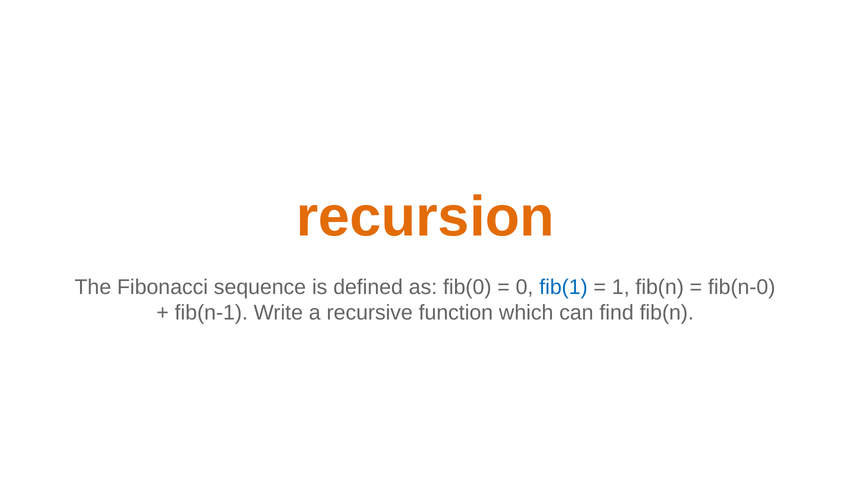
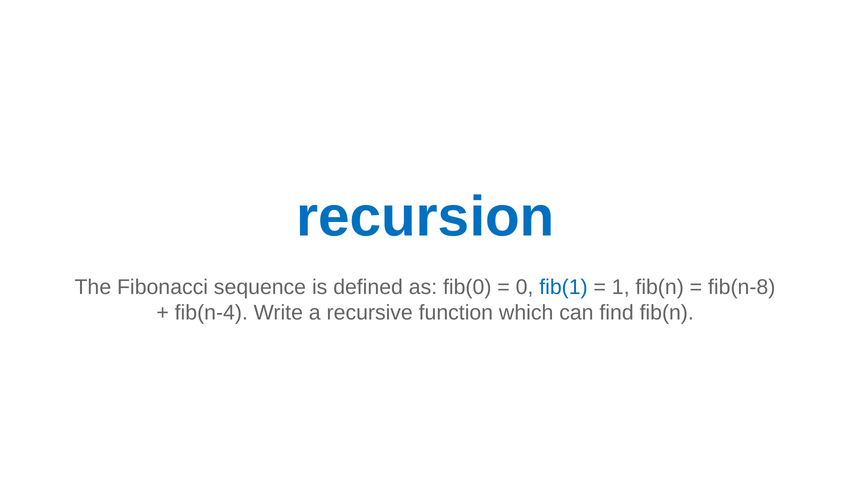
recursion colour: orange -> blue (425, 217)
fib(n-0: fib(n-0 -> fib(n-8 (742, 287)
fib(n-1: fib(n-1 -> fib(n-4 (211, 313)
